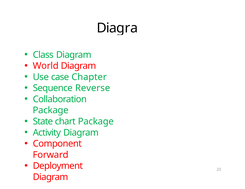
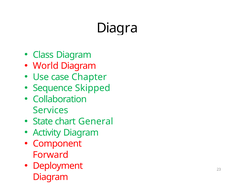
Reverse: Reverse -> Skipped (93, 88)
Package: Package -> Services (51, 111)
chart Package: Package -> General (96, 122)
